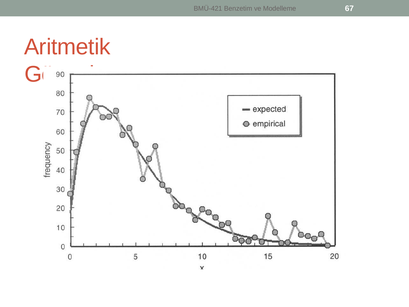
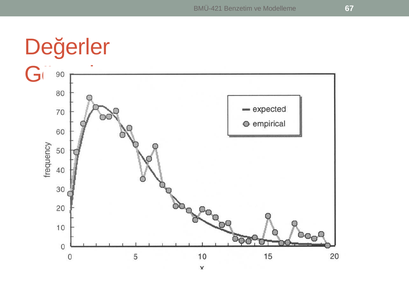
Aritmetik: Aritmetik -> Değerler (67, 47)
